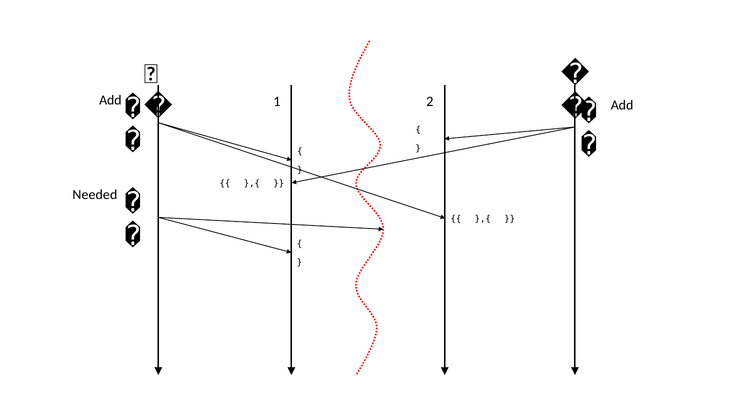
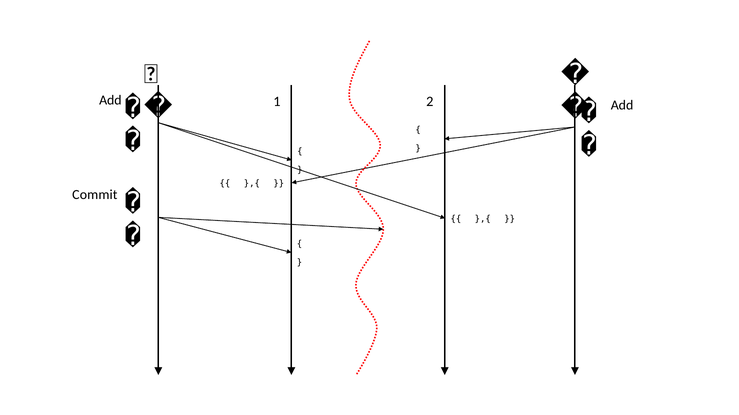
Needed: Needed -> Commit (95, 195)
